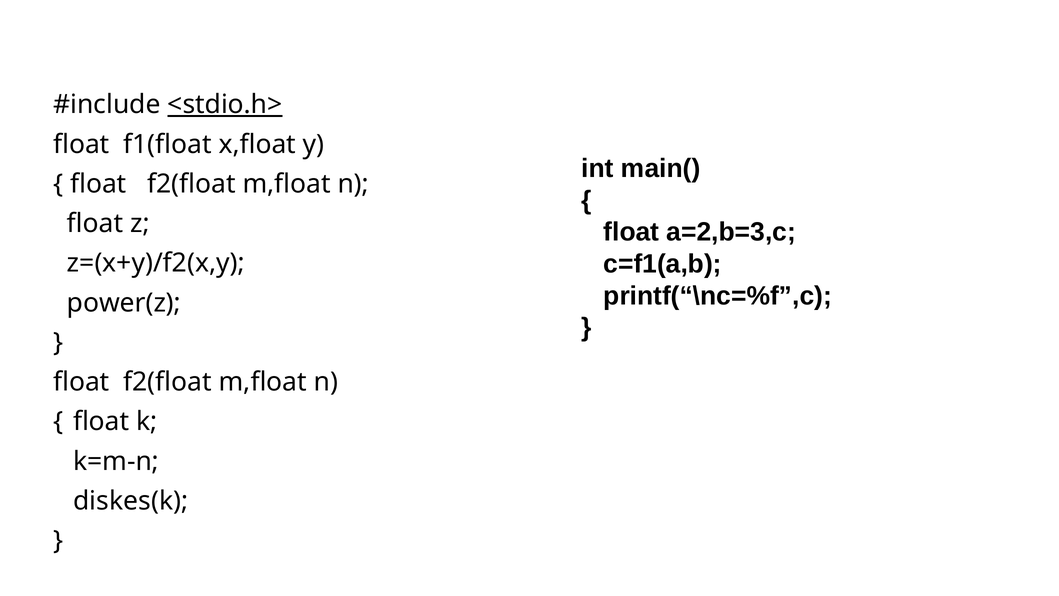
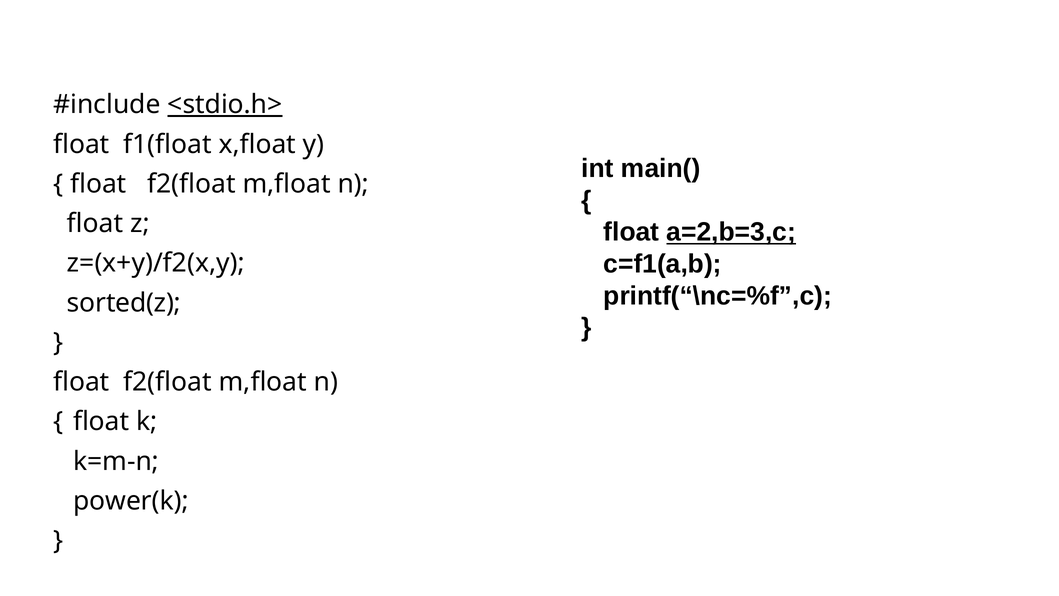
a=2,b=3,c underline: none -> present (731, 232)
power(z: power(z -> sorted(z (124, 303)
diskes(k: diskes(k -> power(k (131, 501)
